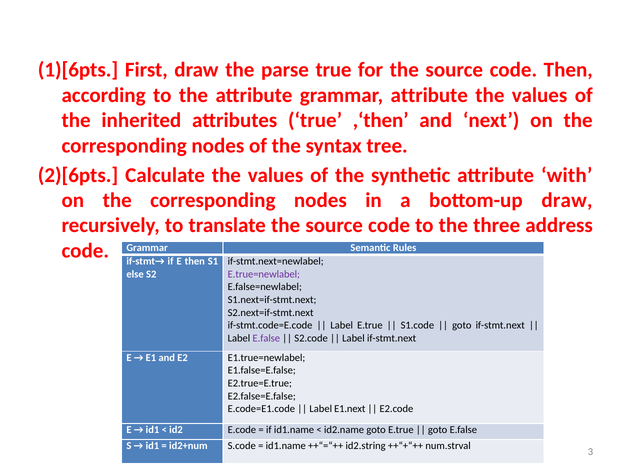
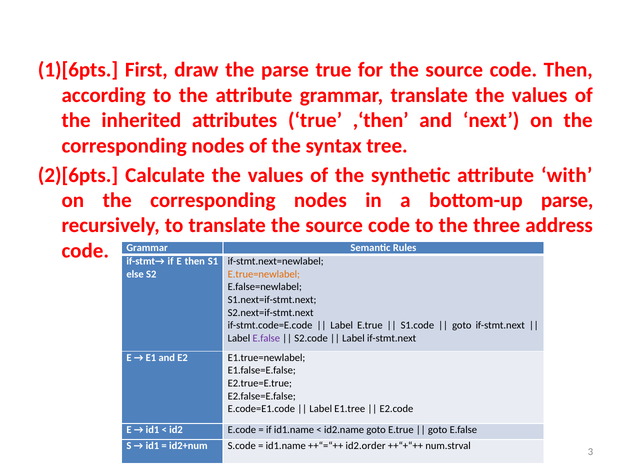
grammar attribute: attribute -> translate (429, 95)
bottom-up draw: draw -> parse (567, 200)
E.true=newlabel colour: purple -> orange (264, 274)
E1.next: E1.next -> E1.tree (350, 409)
id2.string: id2.string -> id2.order (366, 446)
